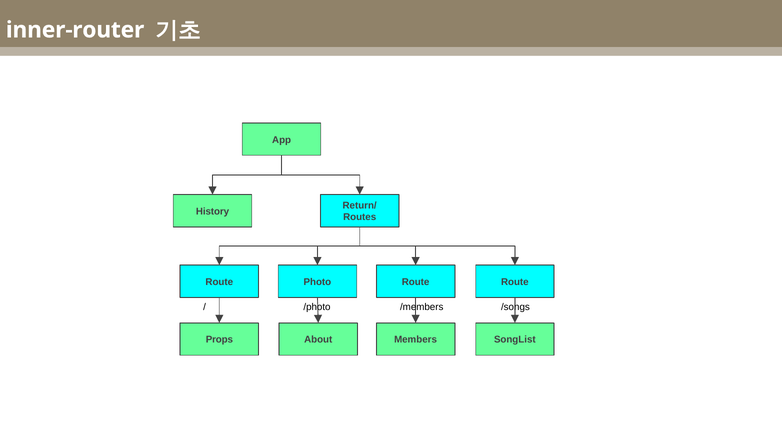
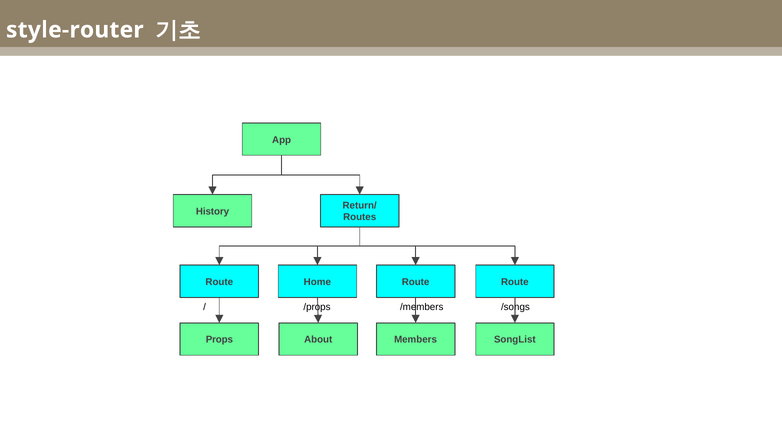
inner-router: inner-router -> style-router (75, 30)
Photo: Photo -> Home (317, 282)
/photo: /photo -> /props (317, 307)
